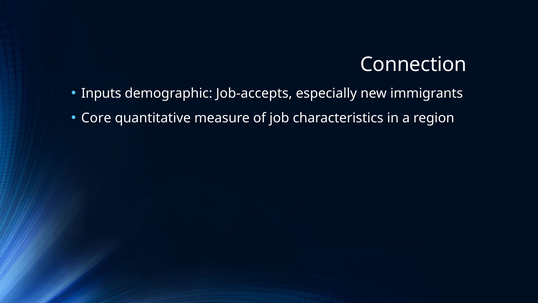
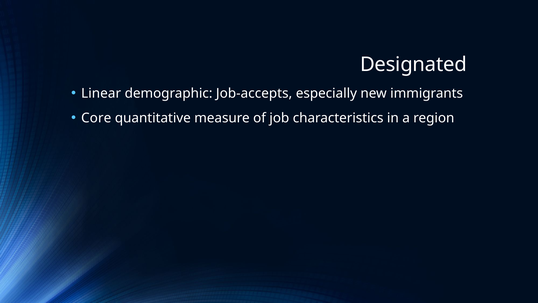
Connection: Connection -> Designated (413, 64)
Inputs: Inputs -> Linear (101, 93)
